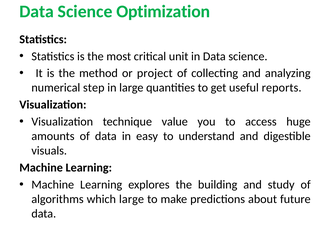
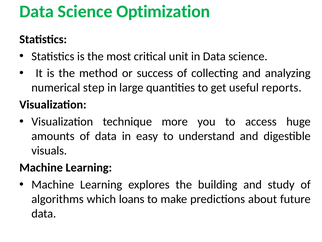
project: project -> success (155, 73)
value: value -> more (175, 121)
which large: large -> loans (132, 199)
